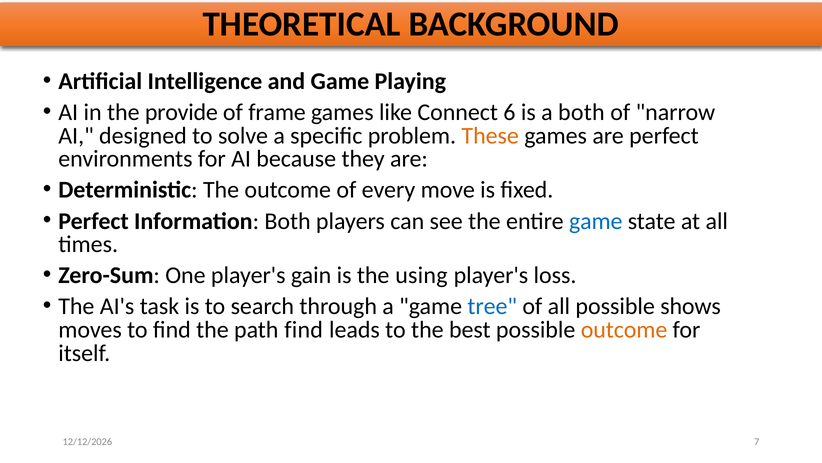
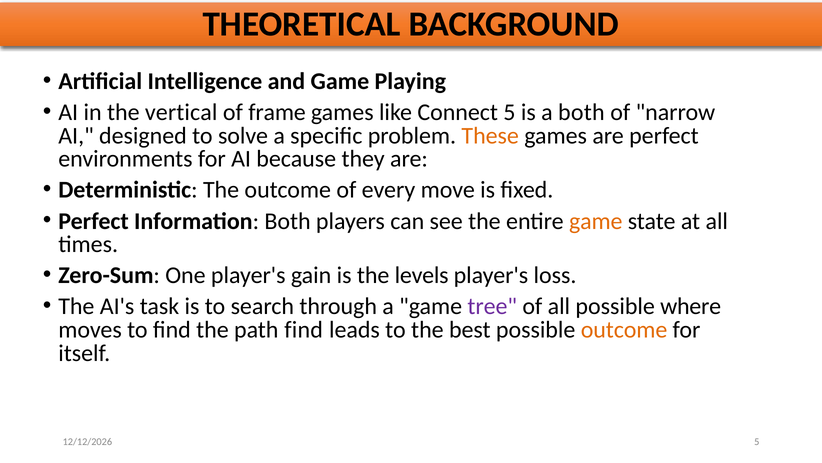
provide: provide -> vertical (181, 112)
Connect 6: 6 -> 5 (509, 112)
game colour: blue -> orange (596, 221)
using: using -> levels (422, 275)
tree colour: blue -> purple (492, 306)
shows: shows -> where (691, 306)
7: 7 -> 5 (757, 441)
